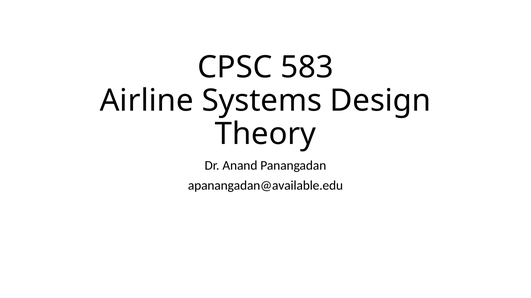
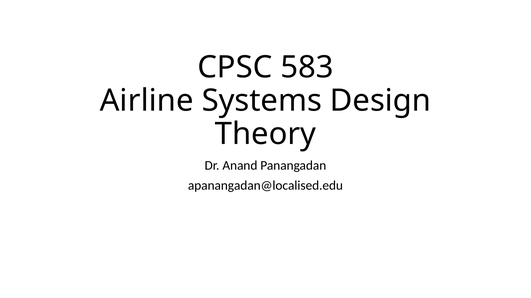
apanangadan@available.edu: apanangadan@available.edu -> apanangadan@localised.edu (265, 186)
